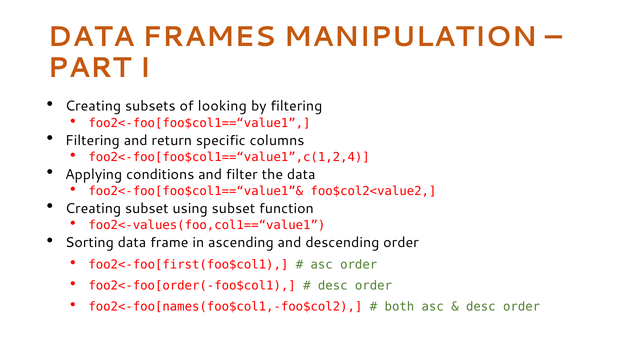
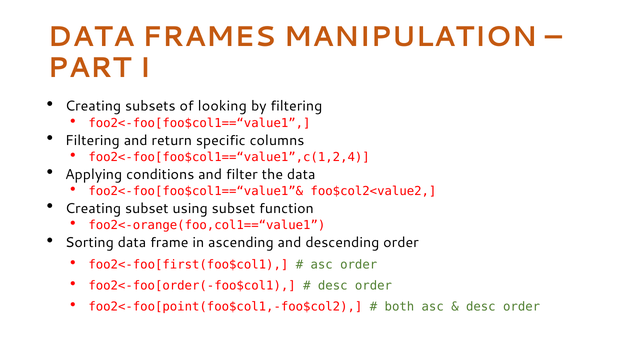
foo2<-values(foo,col1==“value1: foo2<-values(foo,col1==“value1 -> foo2<-orange(foo,col1==“value1 (207, 226)
foo2<-foo[names(foo$col1,-foo$col2: foo2<-foo[names(foo$col1,-foo$col2 -> foo2<-foo[point(foo$col1,-foo$col2 (225, 307)
